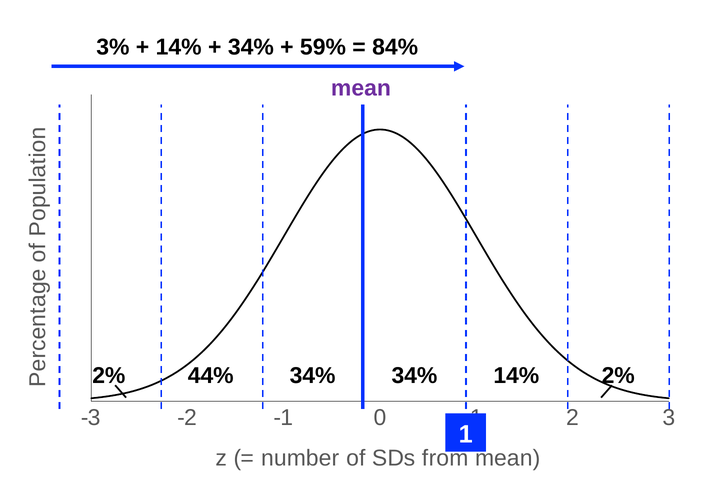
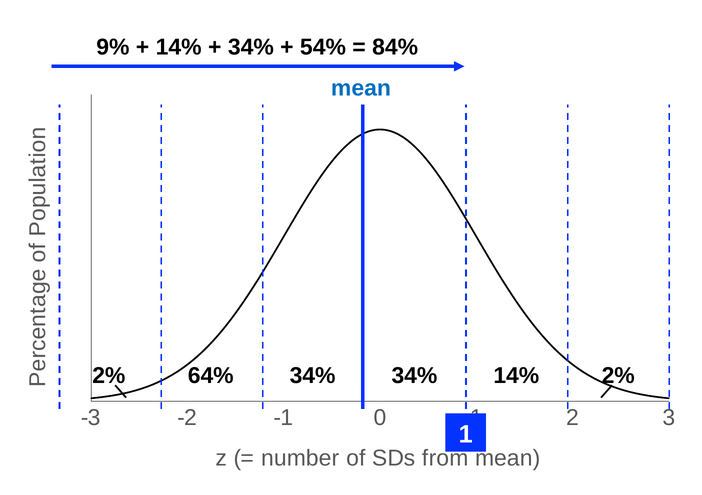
3%: 3% -> 9% (113, 47)
59%: 59% -> 54% (323, 47)
mean colour: purple -> blue (361, 88)
44%: 44% -> 64% (211, 376)
